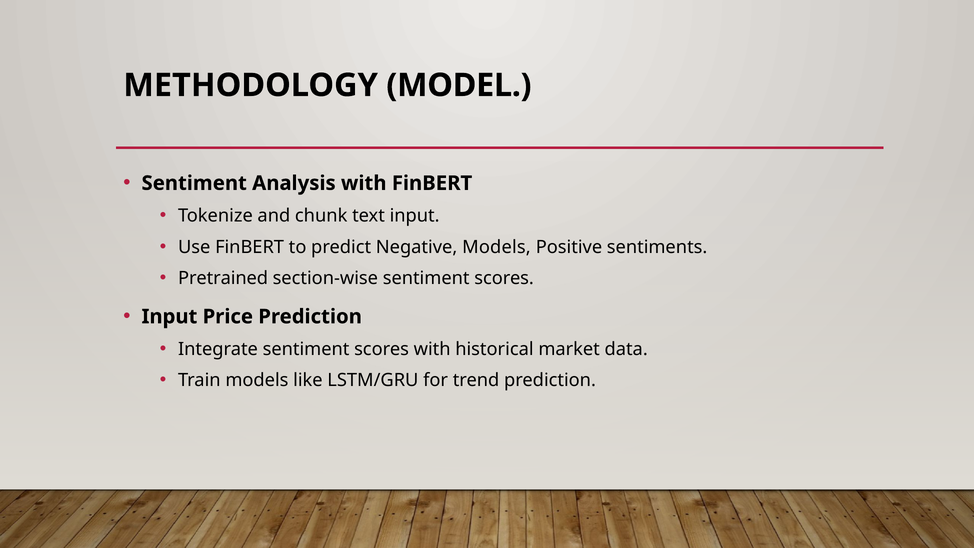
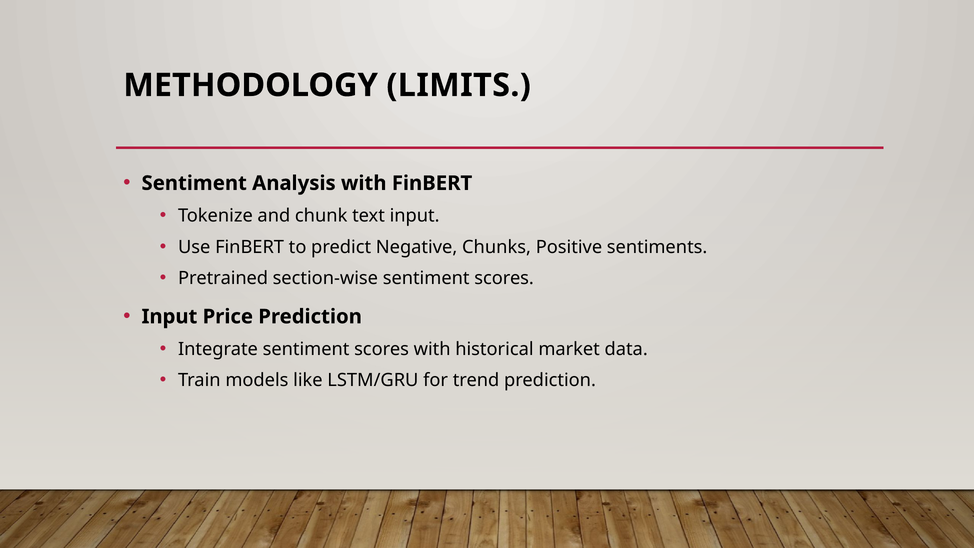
MODEL: MODEL -> LIMITS (459, 85)
Negative Models: Models -> Chunks (497, 247)
